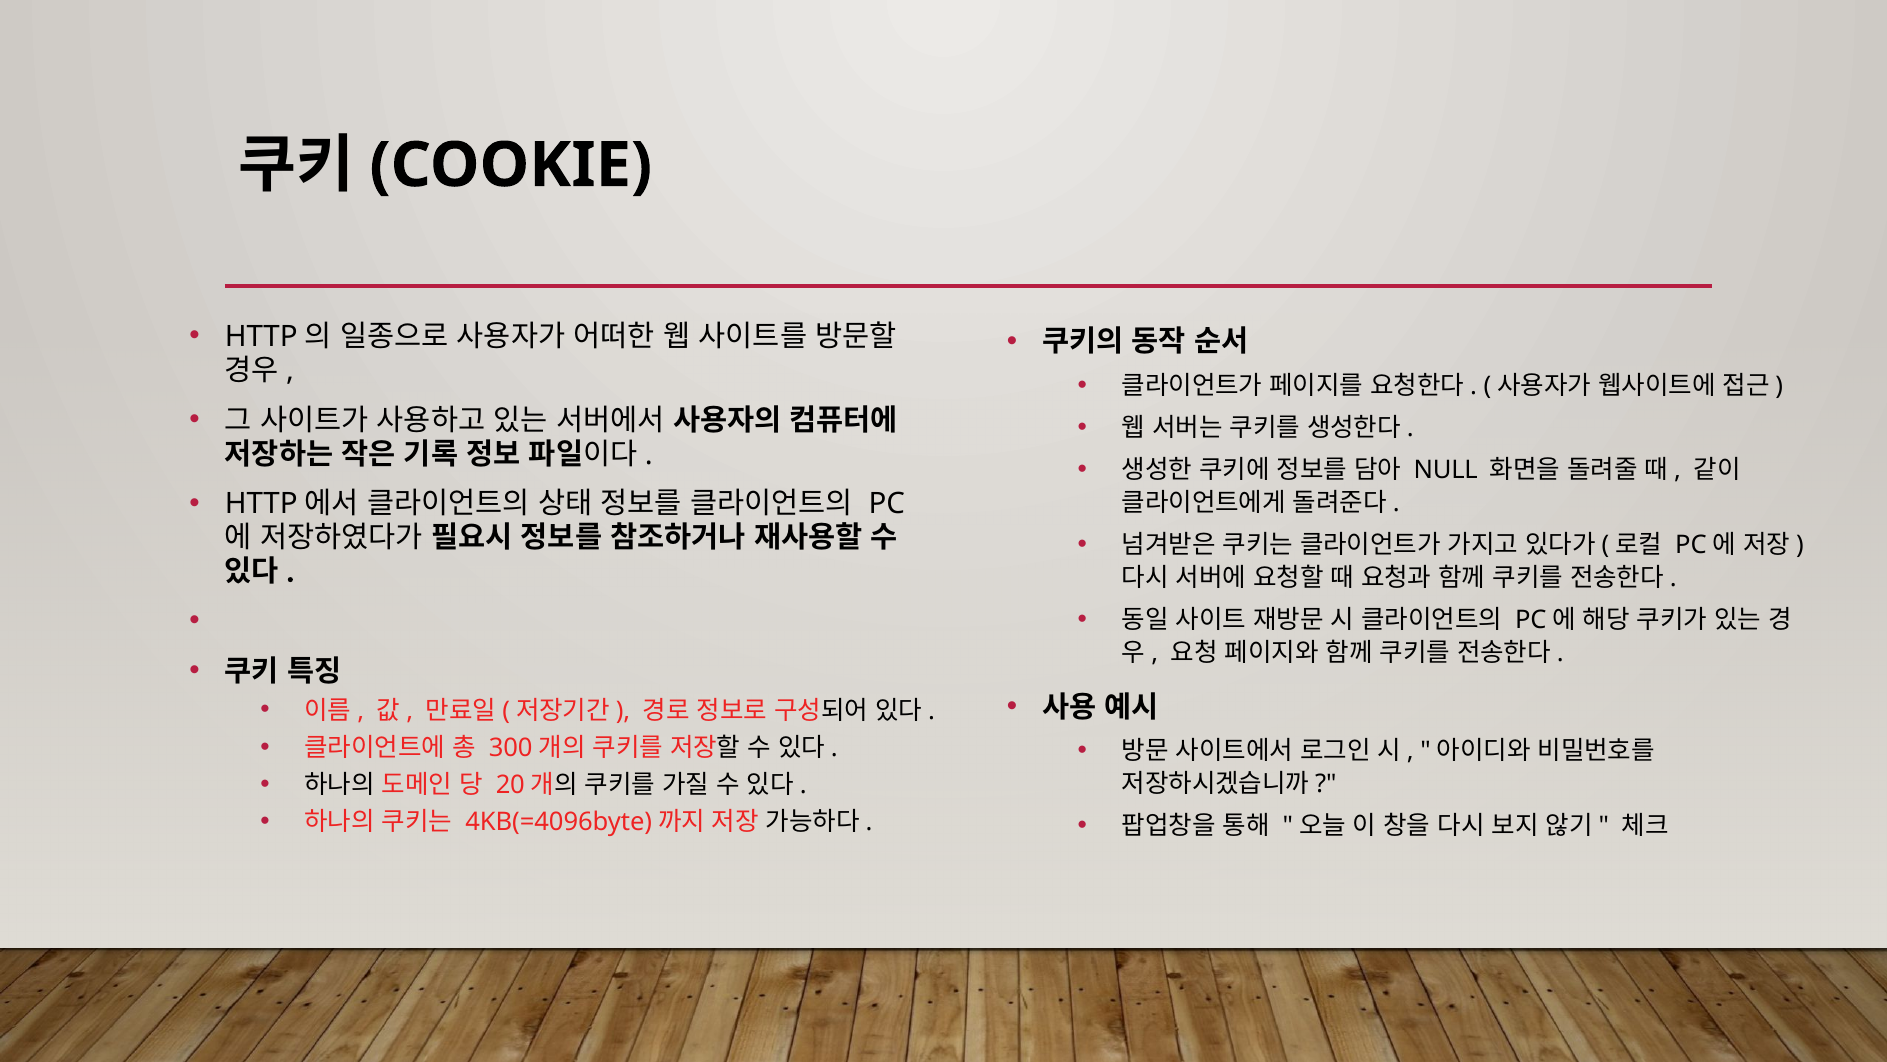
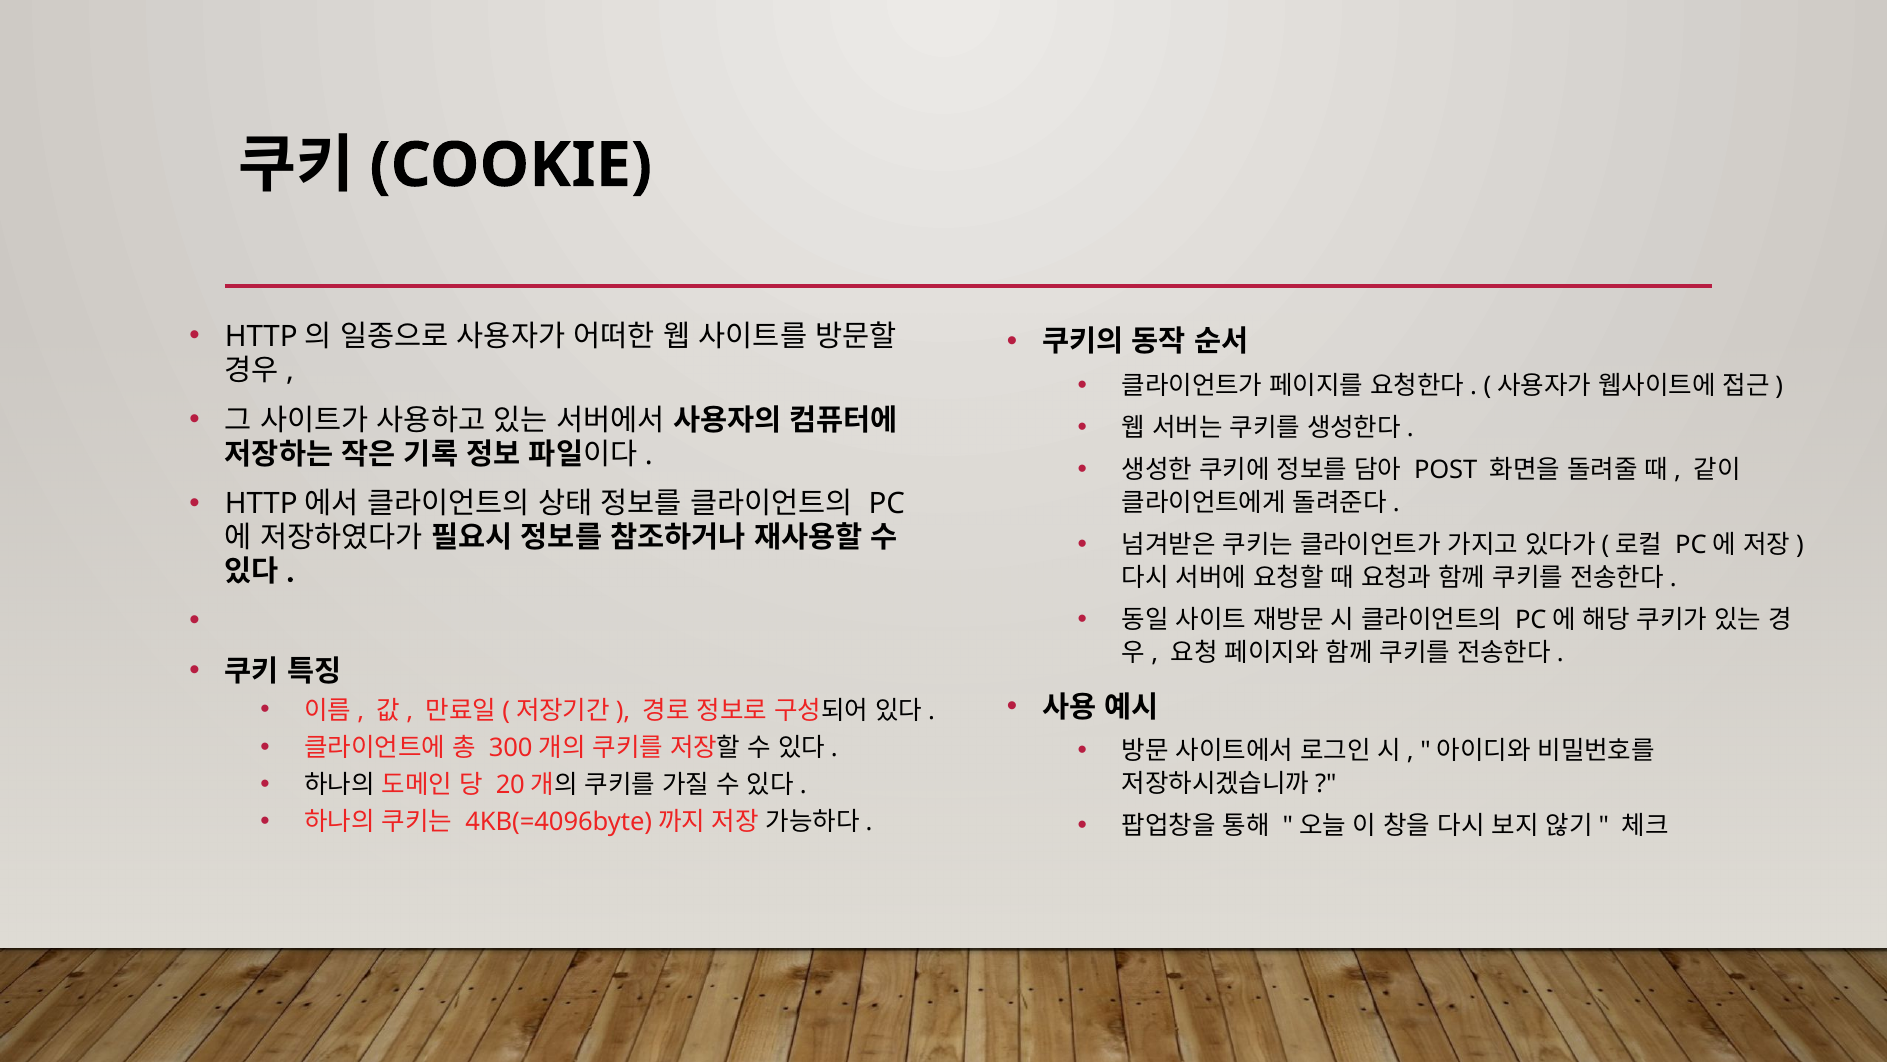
NULL: NULL -> POST (1446, 470)
